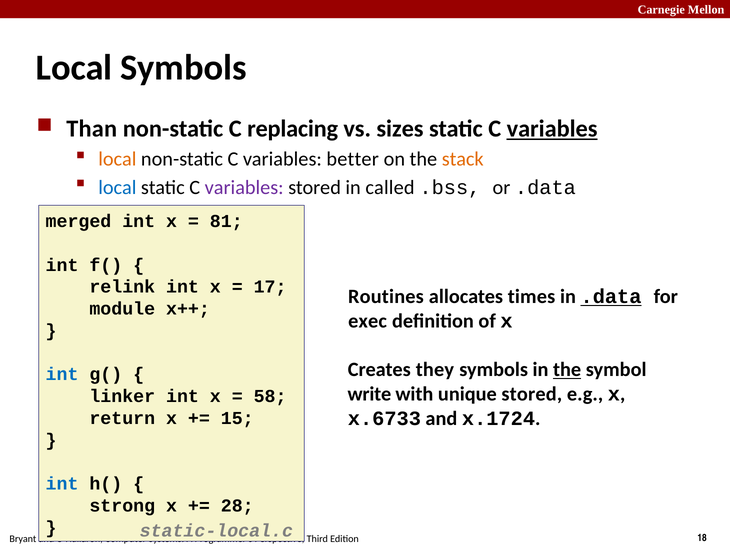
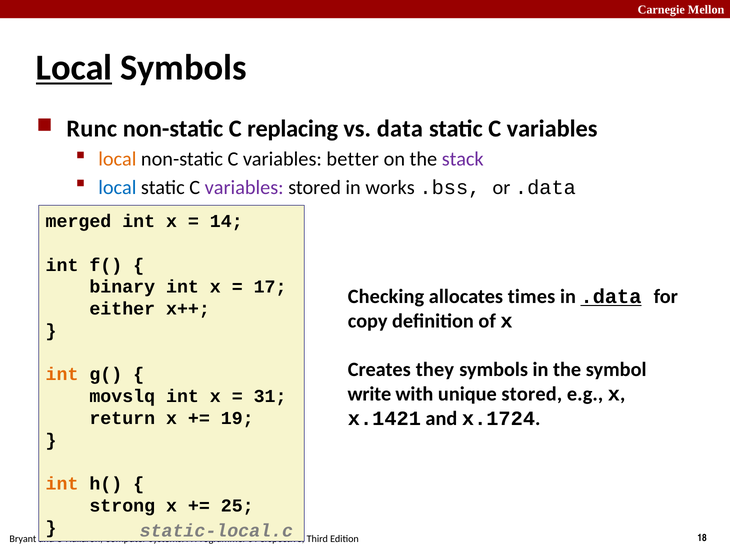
Local underline: none -> present (74, 68)
Than: Than -> Runc (92, 129)
sizes: sizes -> data (400, 129)
variables underline: present -> none (552, 129)
stack colour: orange -> purple (463, 159)
called: called -> works (390, 188)
81: 81 -> 14 (226, 221)
relink: relink -> binary (122, 287)
Routines: Routines -> Checking (386, 297)
module: module -> either (122, 309)
exec: exec -> copy (368, 321)
the underline: present -> none (567, 370)
int colour: blue -> orange (62, 375)
linker: linker -> movslq (122, 397)
58: 58 -> 31 (270, 397)
x.6733: x.6733 -> x.1421 (384, 419)
15: 15 -> 19 (237, 419)
int colour: blue -> orange (62, 484)
28: 28 -> 25 (237, 506)
